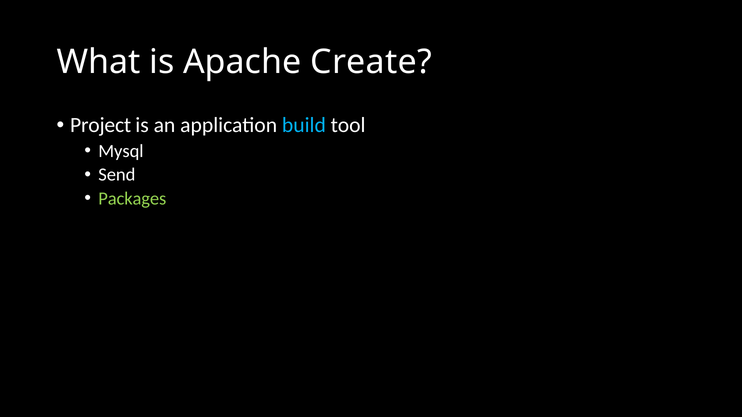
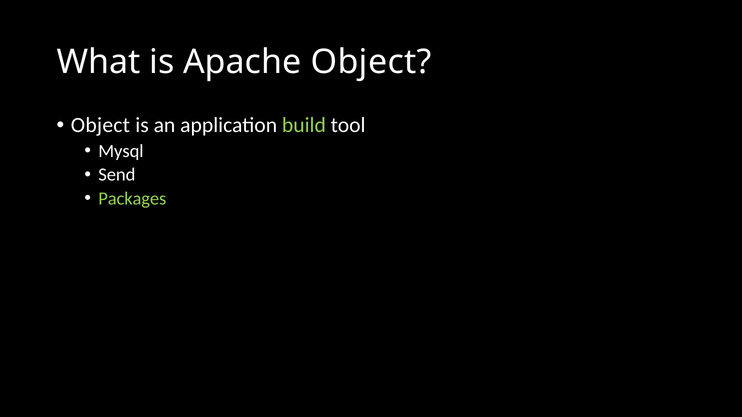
Apache Create: Create -> Object (371, 62)
Project: Project -> Object (100, 125)
build colour: light blue -> light green (304, 125)
